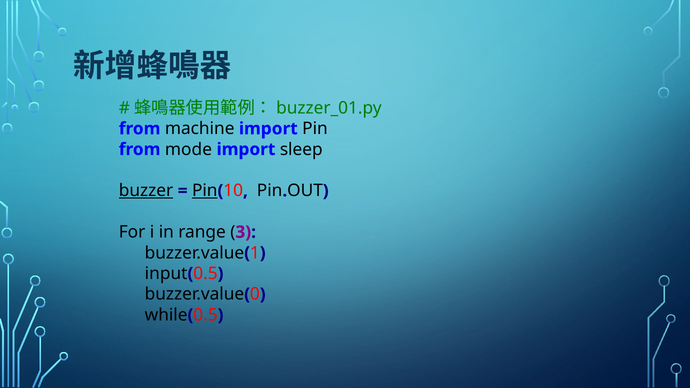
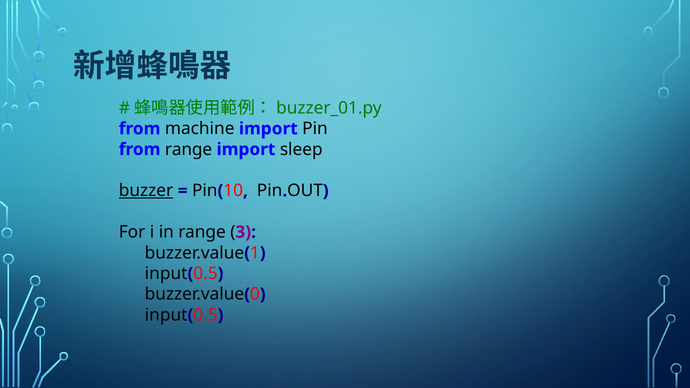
from mode: mode -> range (189, 149)
Pin underline: present -> none (205, 191)
while: while -> input (166, 315)
